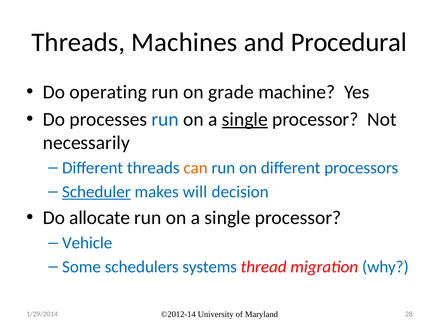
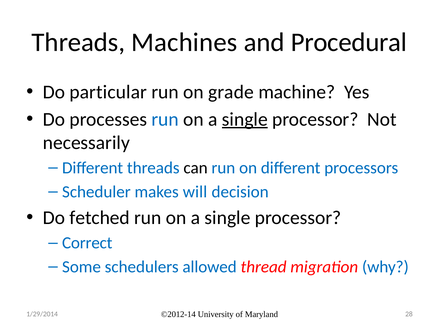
operating: operating -> particular (108, 92)
can colour: orange -> black (196, 168)
Scheduler underline: present -> none (96, 192)
allocate: allocate -> fetched (100, 218)
Vehicle: Vehicle -> Correct (87, 243)
systems: systems -> allowed (210, 267)
